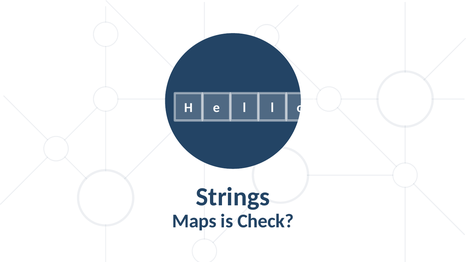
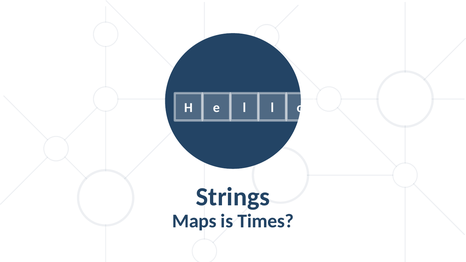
Check: Check -> Times (266, 221)
